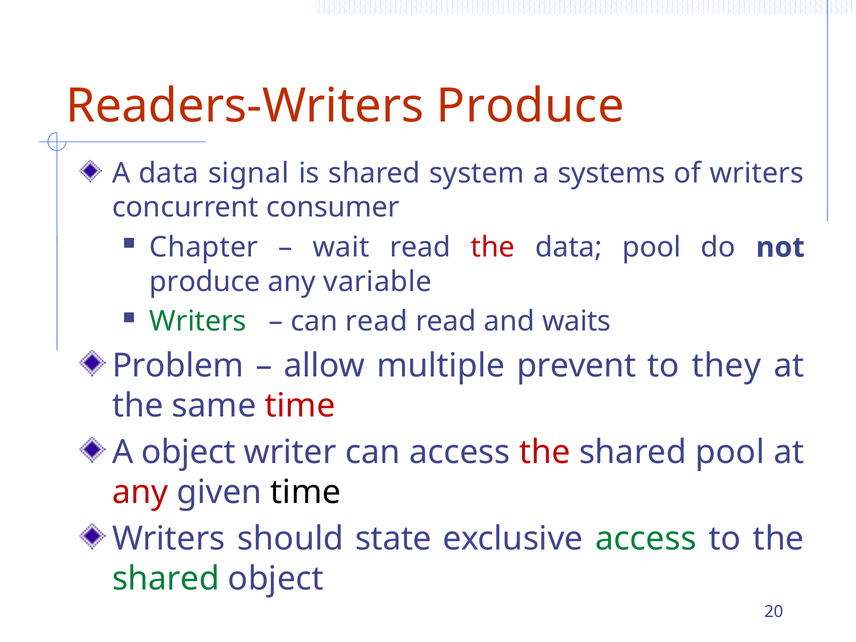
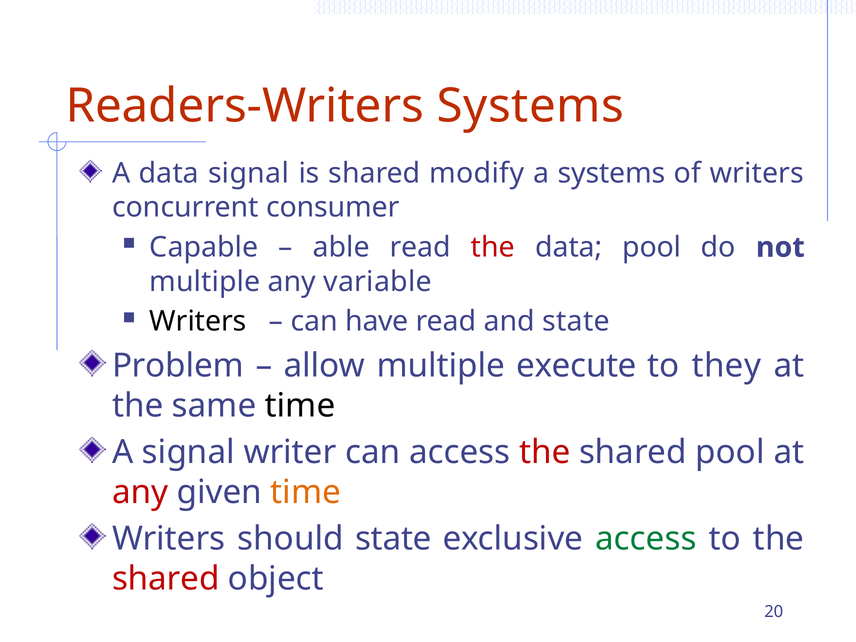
Readers-Writers Produce: Produce -> Systems (530, 106)
system: system -> modify (477, 173)
Chapter: Chapter -> Capable (204, 247)
wait: wait -> able (341, 247)
produce: produce -> multiple (205, 282)
Writers colour: green -> black (198, 322)
can read: read -> have (377, 322)
and waits: waits -> state (576, 322)
prevent: prevent -> execute (576, 366)
time colour: red -> black (300, 406)
A object: object -> signal (188, 452)
time colour: black -> orange (306, 492)
shared colour: green -> red (166, 579)
